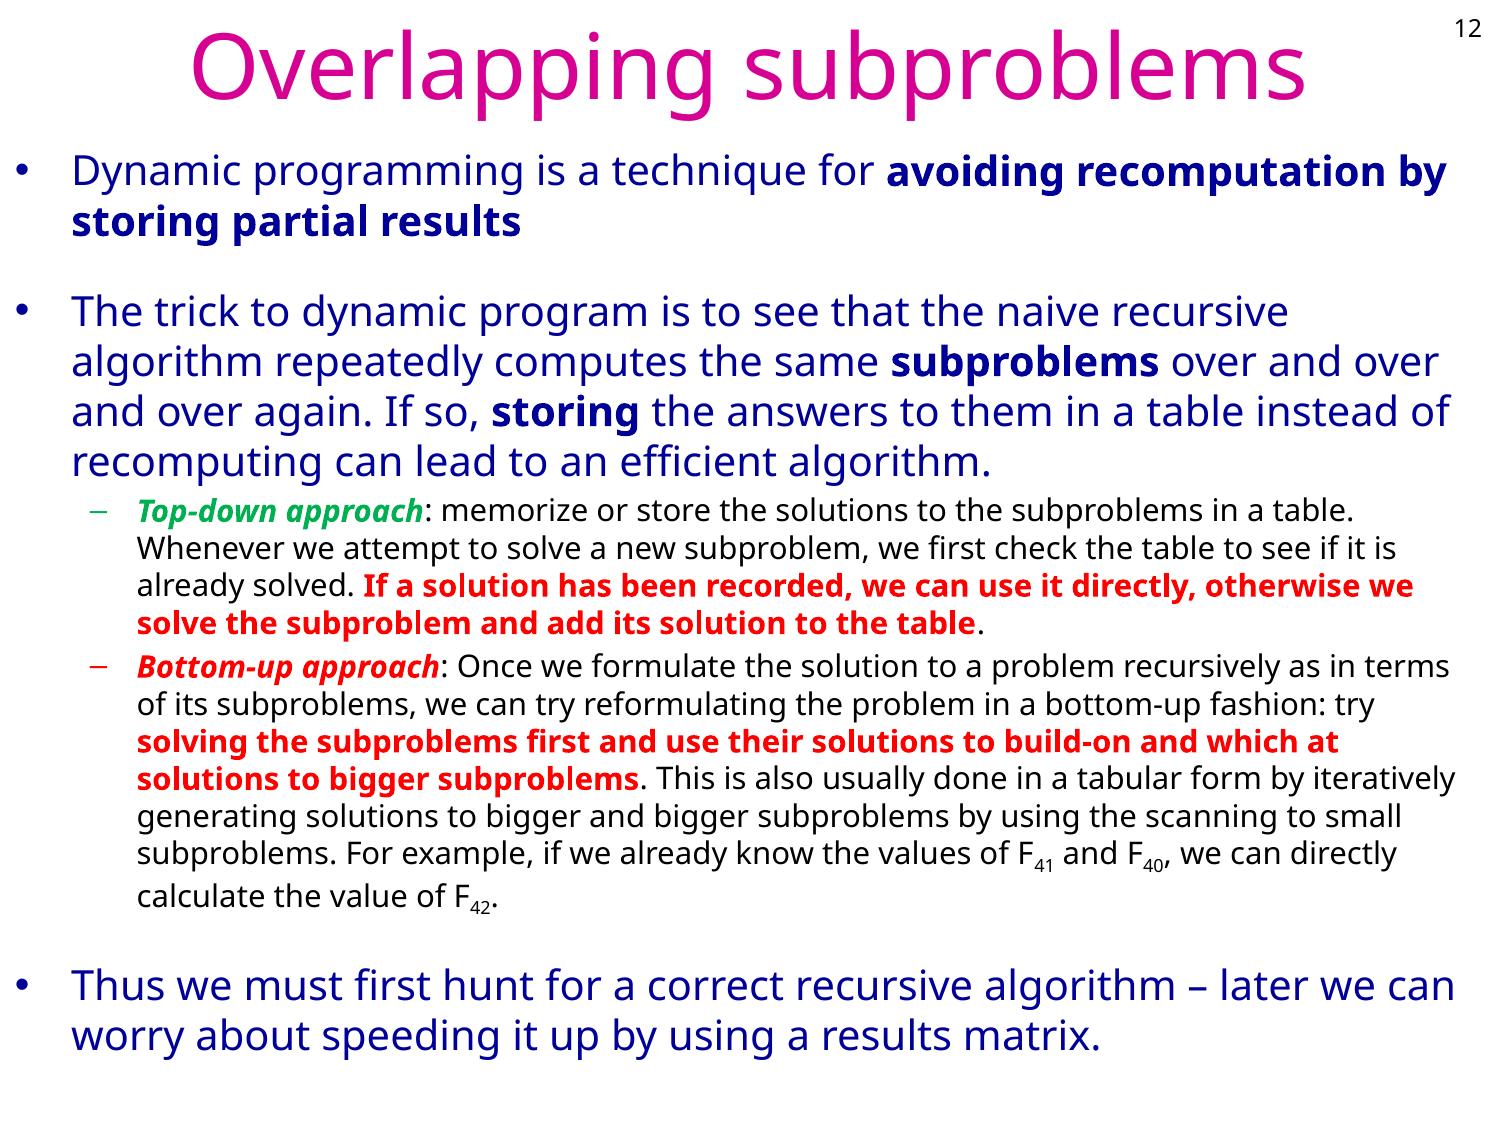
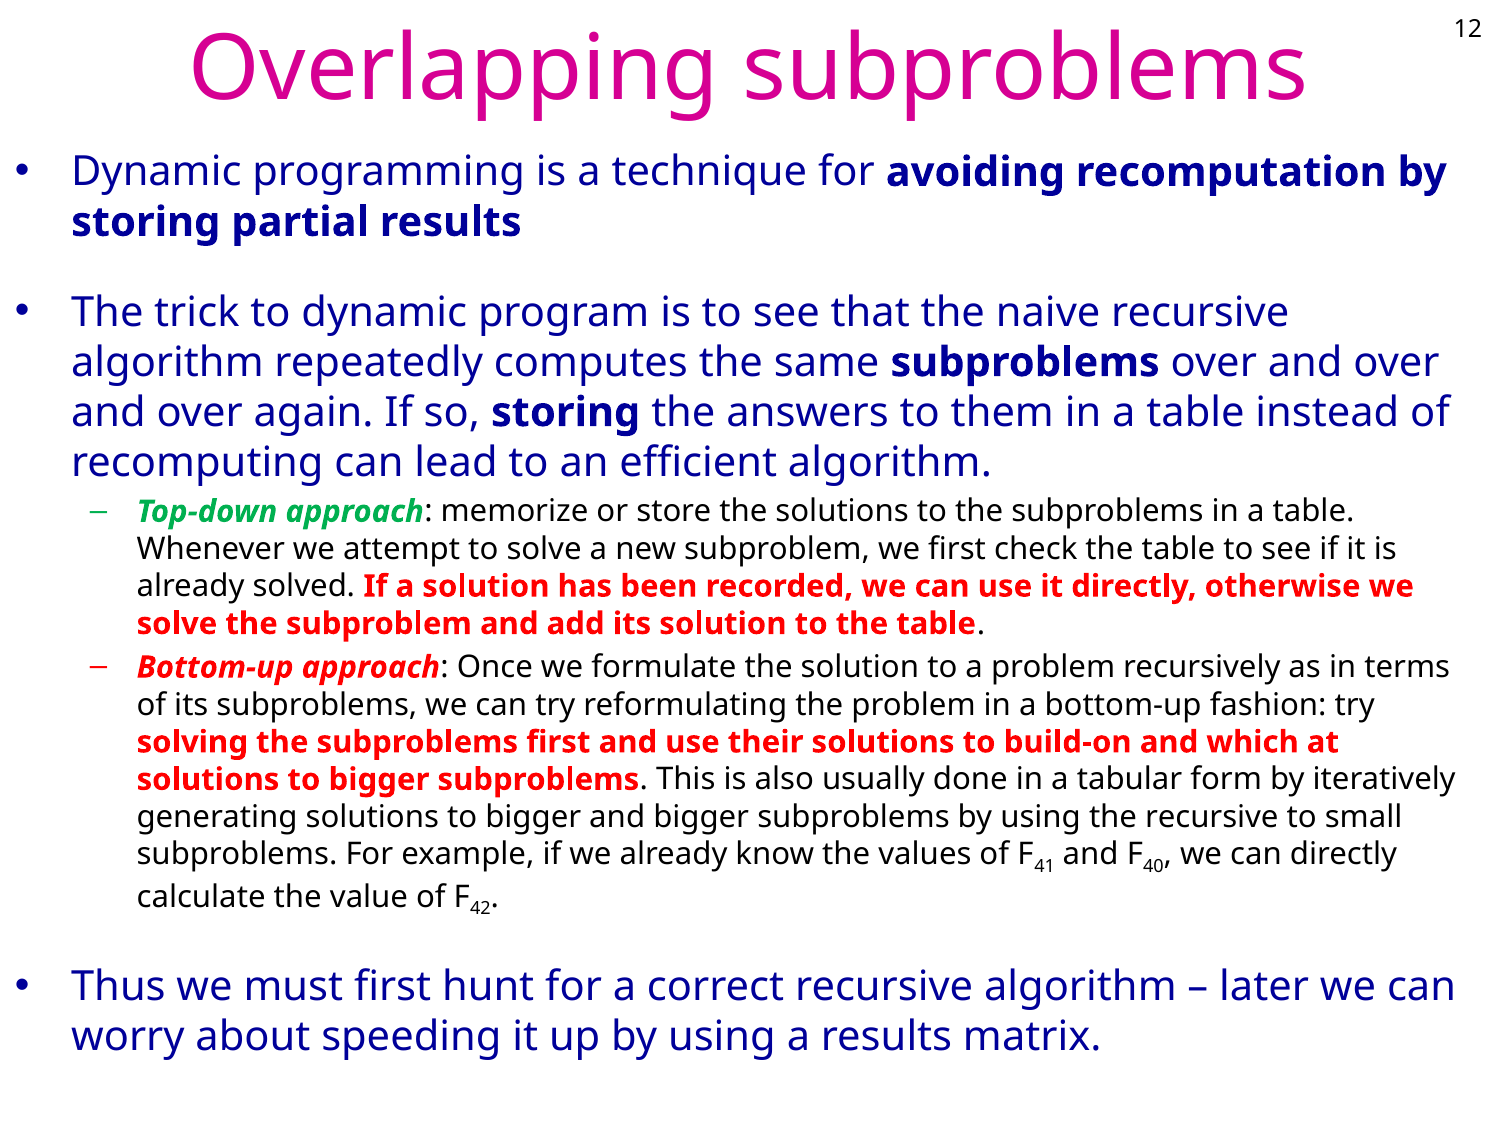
the scanning: scanning -> recursive (1212, 818)
